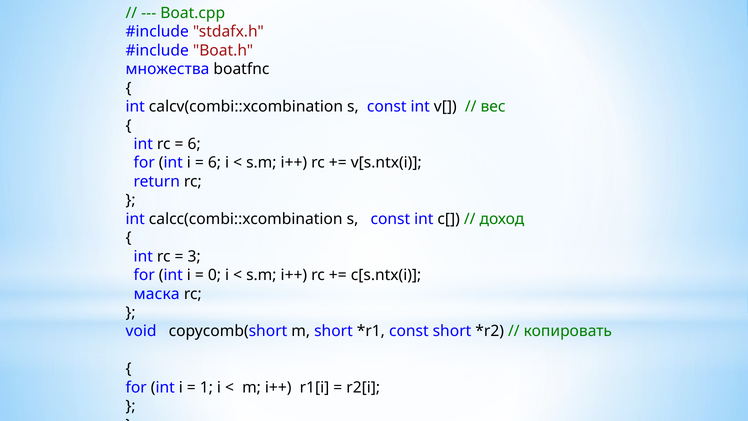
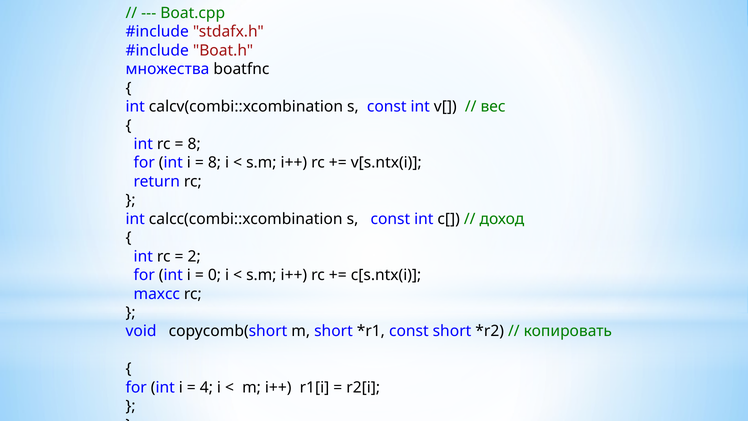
6: 6 -> 8 (194, 144)
6: 6 -> 8 (214, 163)
3: 3 -> 2 (194, 256)
маска: маска -> maxcc (157, 294)
1: 1 -> 4 (206, 387)
